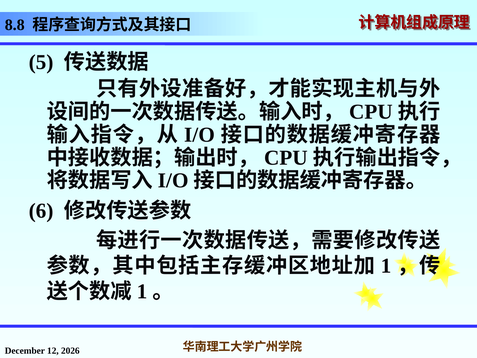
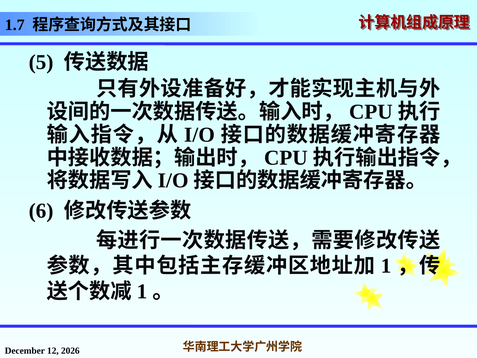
8.8: 8.8 -> 1.7 (15, 25)
